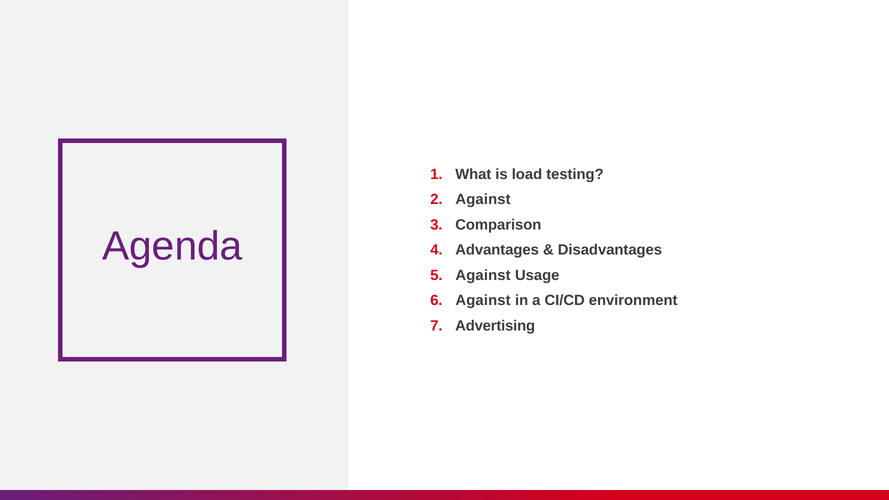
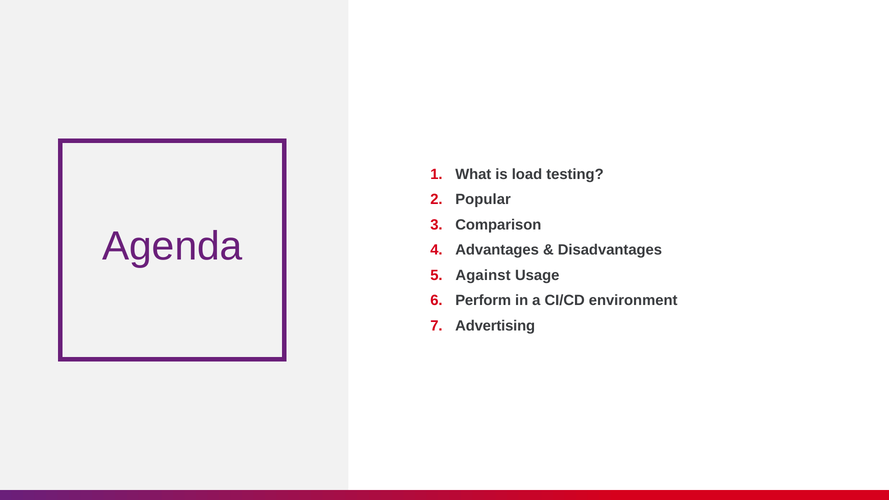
Against: Against -> Popular (483, 199)
Against: Against -> Perform (483, 300)
